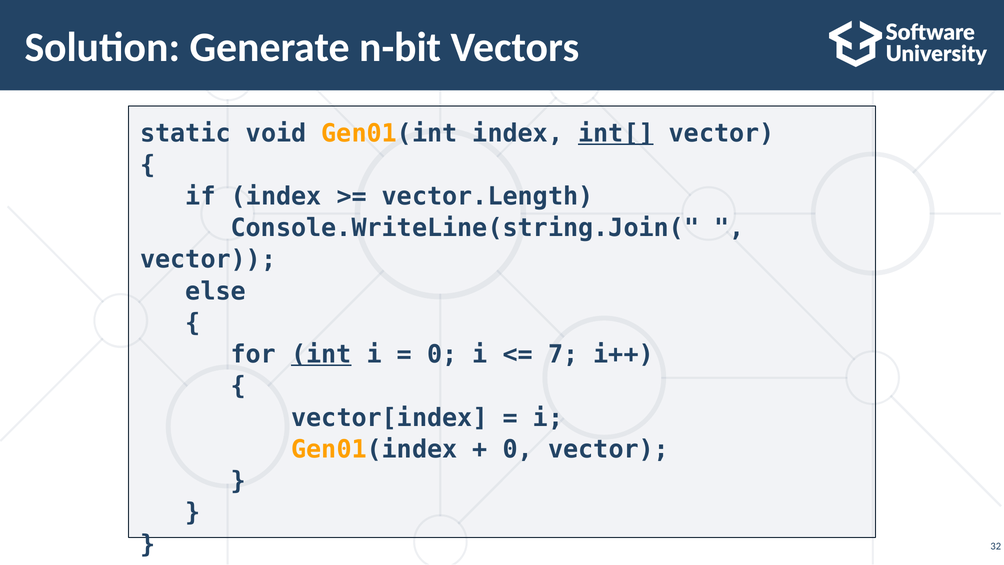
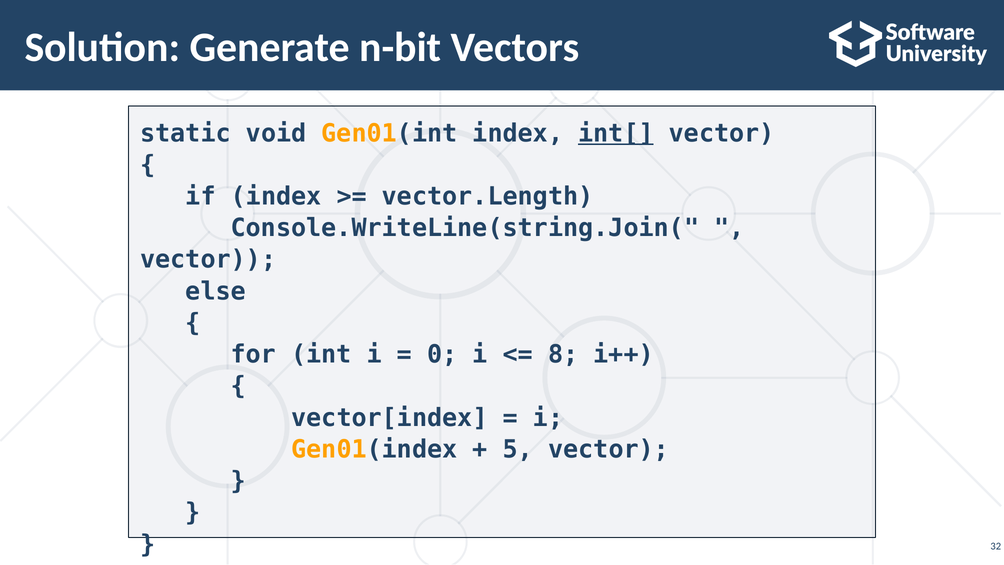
int underline: present -> none (321, 354)
7: 7 -> 8 (563, 354)
0: 0 -> 5 (518, 449)
